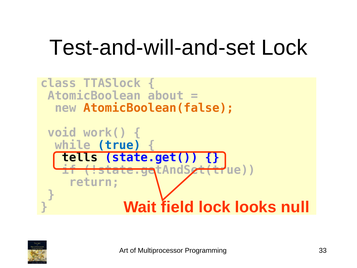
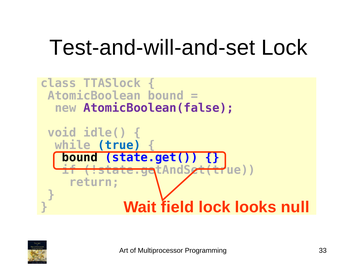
AtomicBoolean about: about -> bound (166, 96)
AtomicBoolean(false colour: orange -> purple (159, 108)
work(: work( -> idle( (105, 133)
tells: tells -> bound (80, 157)
